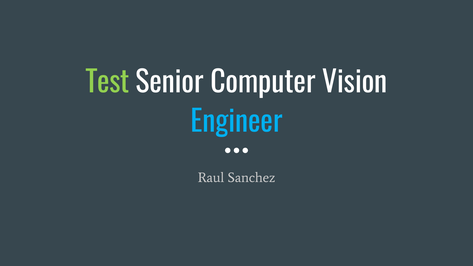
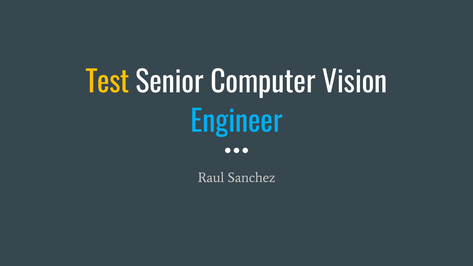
Test colour: light green -> yellow (107, 83)
